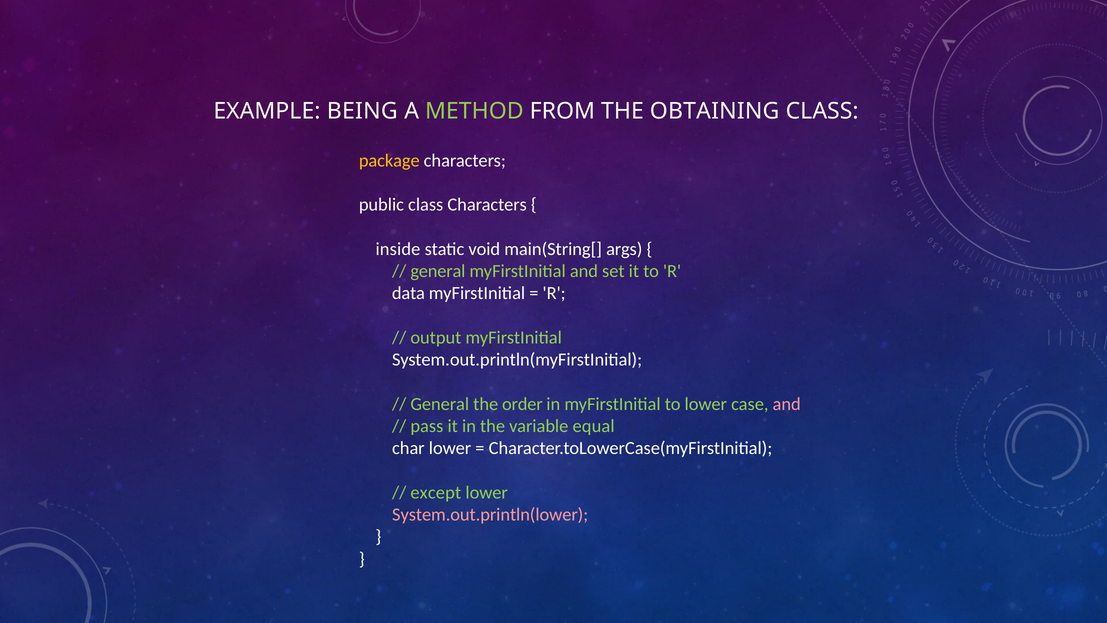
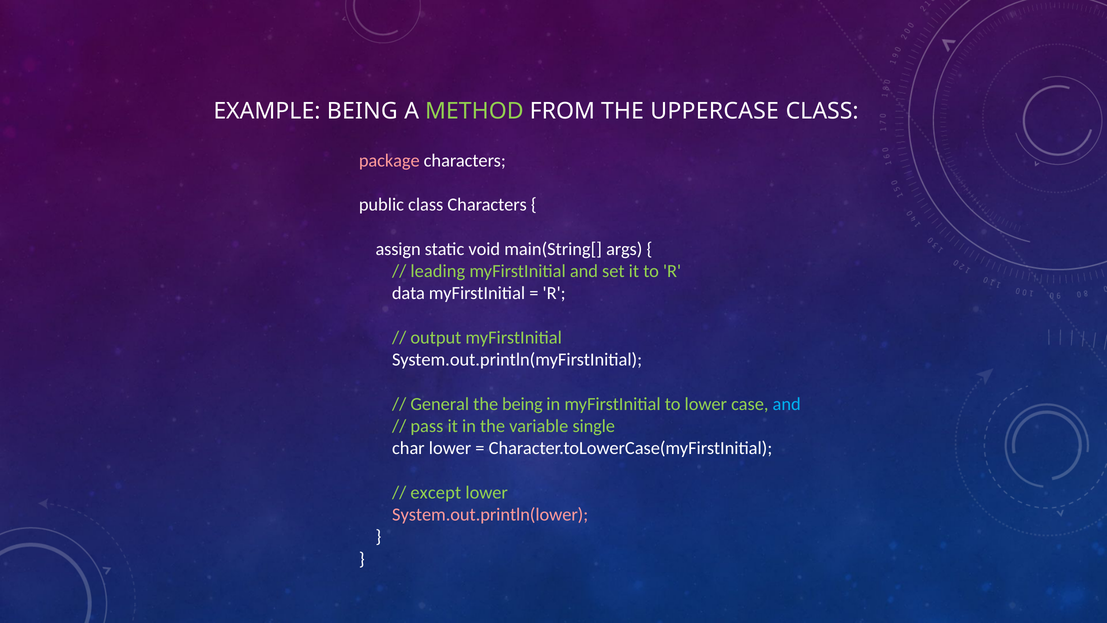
OBTAINING: OBTAINING -> UPPERCASE (715, 111)
package colour: yellow -> pink (389, 160)
inside: inside -> assign (398, 249)
general: general -> leading (438, 271)
the order: order -> being (522, 404)
and colour: pink -> light blue (787, 404)
equal: equal -> single (594, 426)
